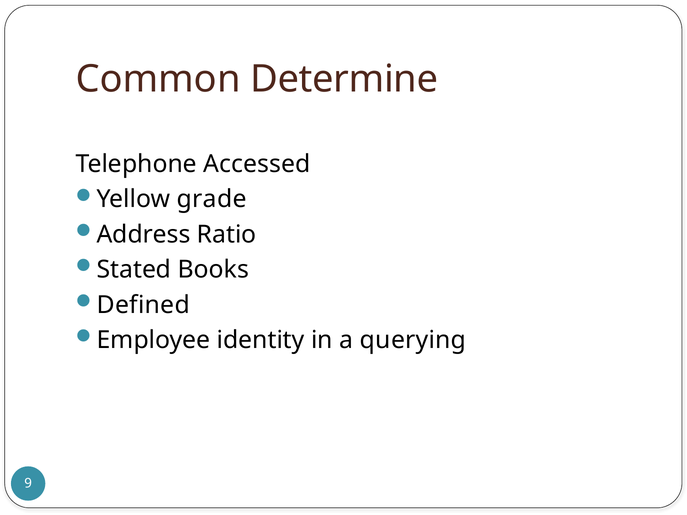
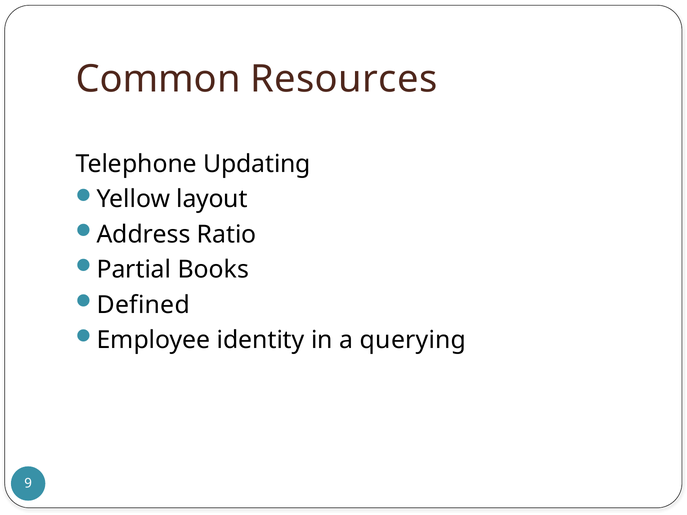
Determine: Determine -> Resources (344, 79)
Accessed: Accessed -> Updating (257, 164)
grade: grade -> layout (212, 199)
Stated: Stated -> Partial (134, 270)
